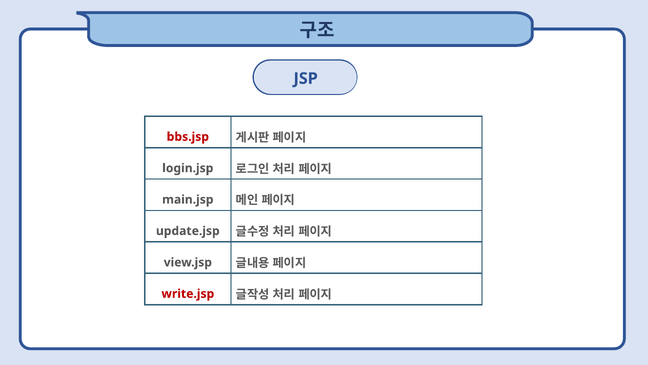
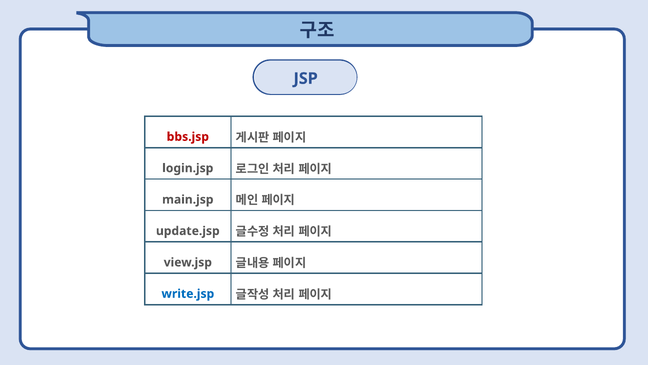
write.jsp colour: red -> blue (188, 293)
